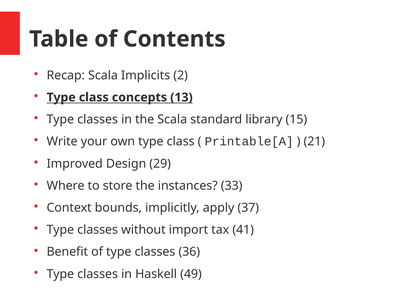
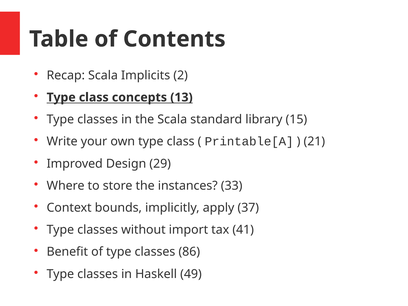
36: 36 -> 86 (189, 252)
